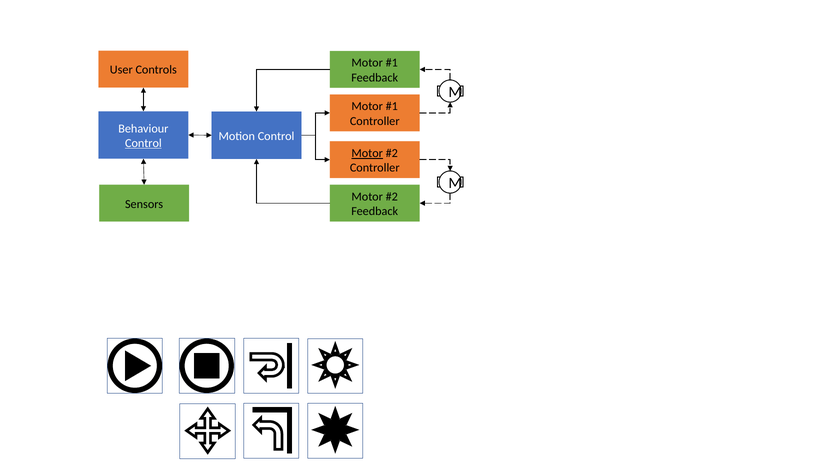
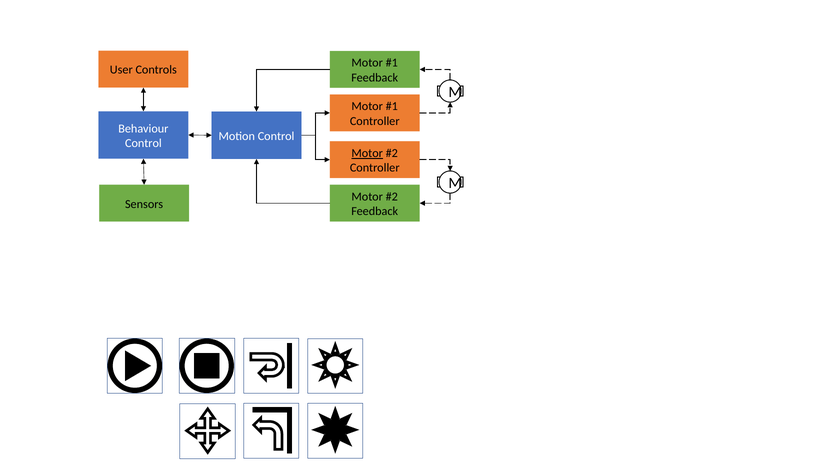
Control underline: present -> none (143, 143)
